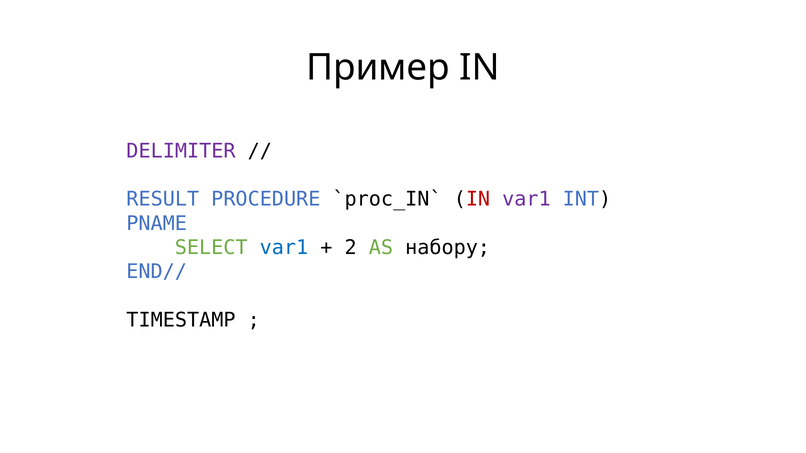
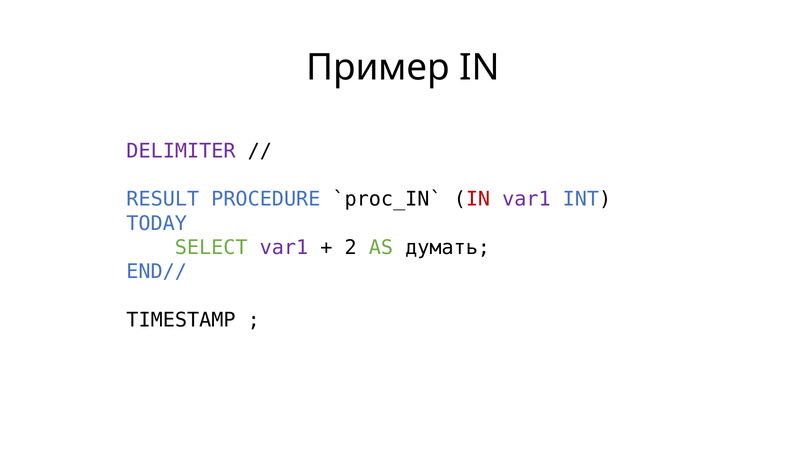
PNAME: PNAME -> TODAY (157, 224)
var1 colour: blue -> purple (284, 248)
набору: набору -> думать (448, 248)
